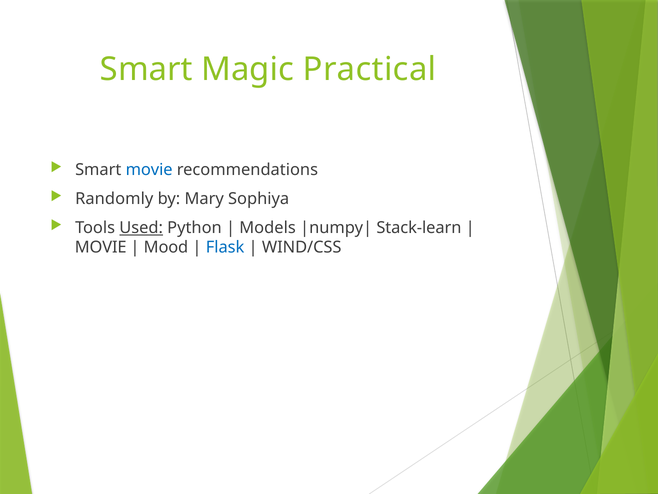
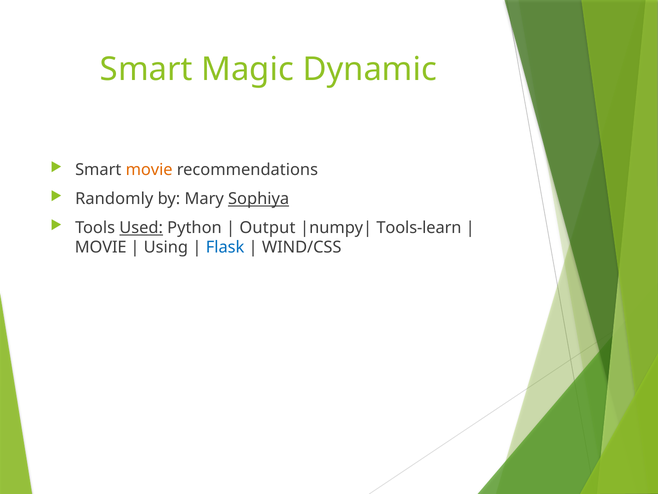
Practical: Practical -> Dynamic (370, 69)
movie colour: blue -> orange (149, 170)
Sophiya underline: none -> present (259, 199)
Models: Models -> Output (267, 228)
Stack-learn: Stack-learn -> Tools-learn (419, 228)
Mood: Mood -> Using (166, 247)
